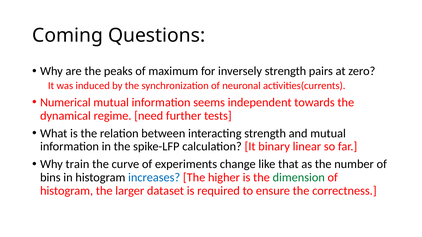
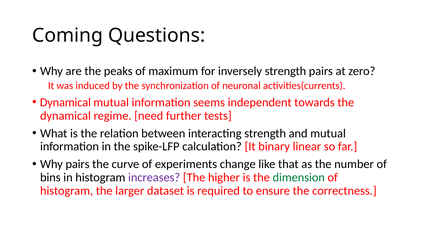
Numerical: Numerical -> Dynamical (65, 103)
Why train: train -> pairs (78, 164)
increases colour: blue -> purple (154, 178)
